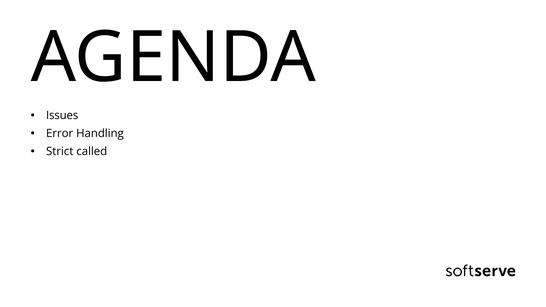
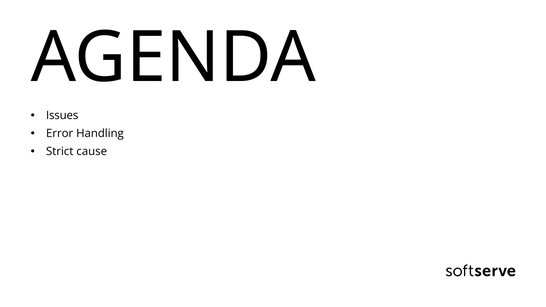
called: called -> cause (92, 152)
